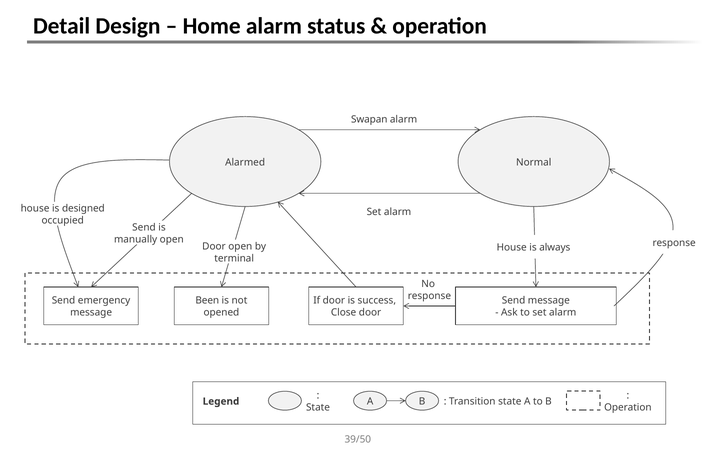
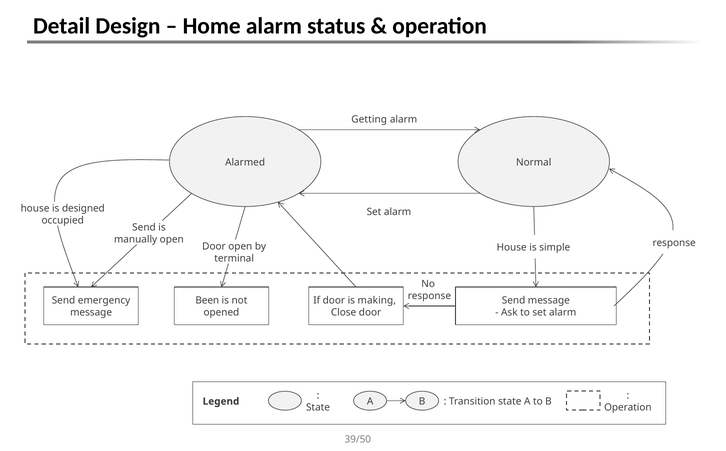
Swapan: Swapan -> Getting (369, 120)
always: always -> simple (555, 247)
success: success -> making (377, 300)
